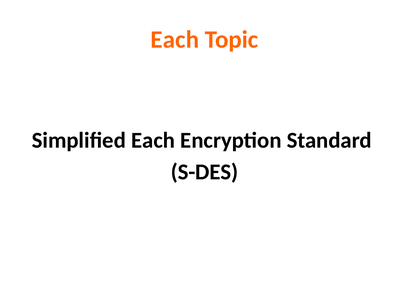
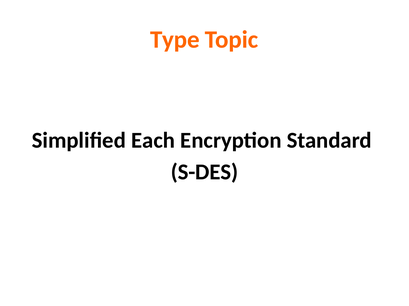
Each: Each -> Type (175, 40)
